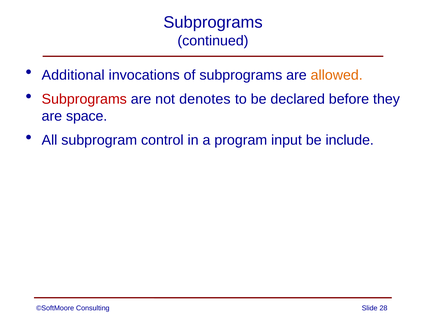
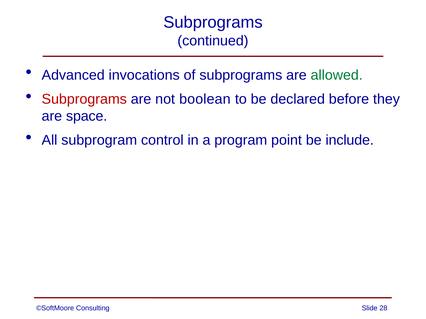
Additional: Additional -> Advanced (73, 75)
allowed colour: orange -> green (337, 75)
denotes: denotes -> boolean (205, 99)
input: input -> point (287, 141)
